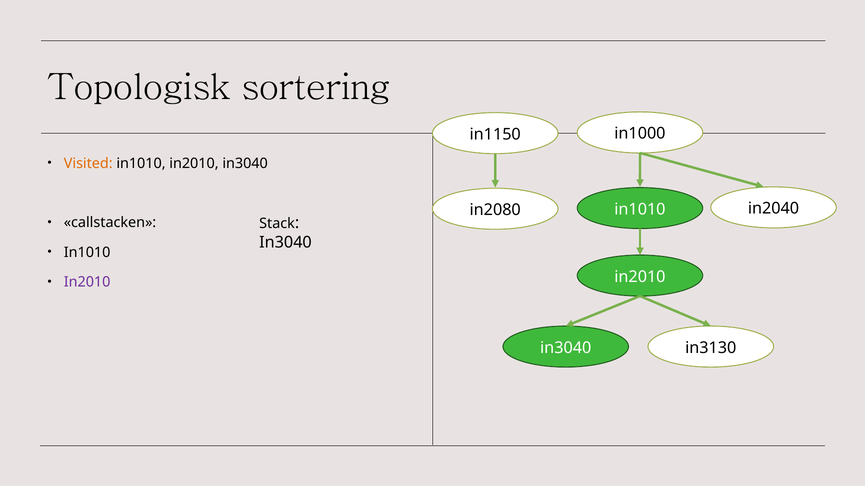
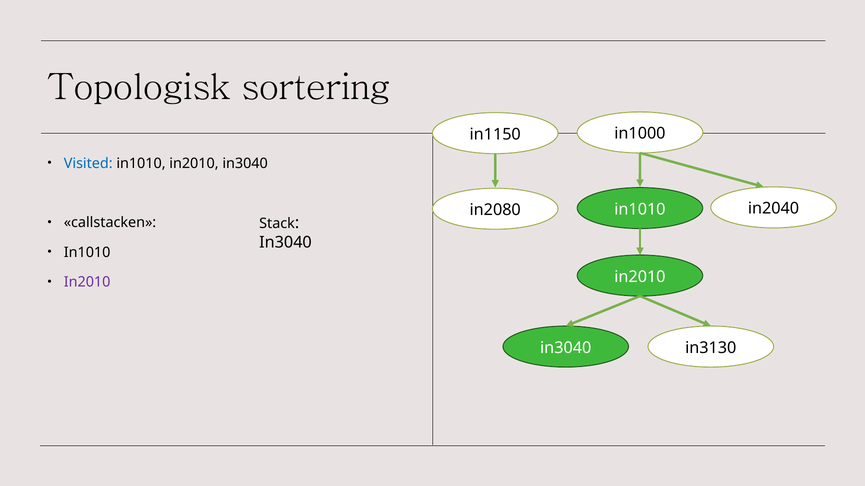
Visited colour: orange -> blue (88, 164)
